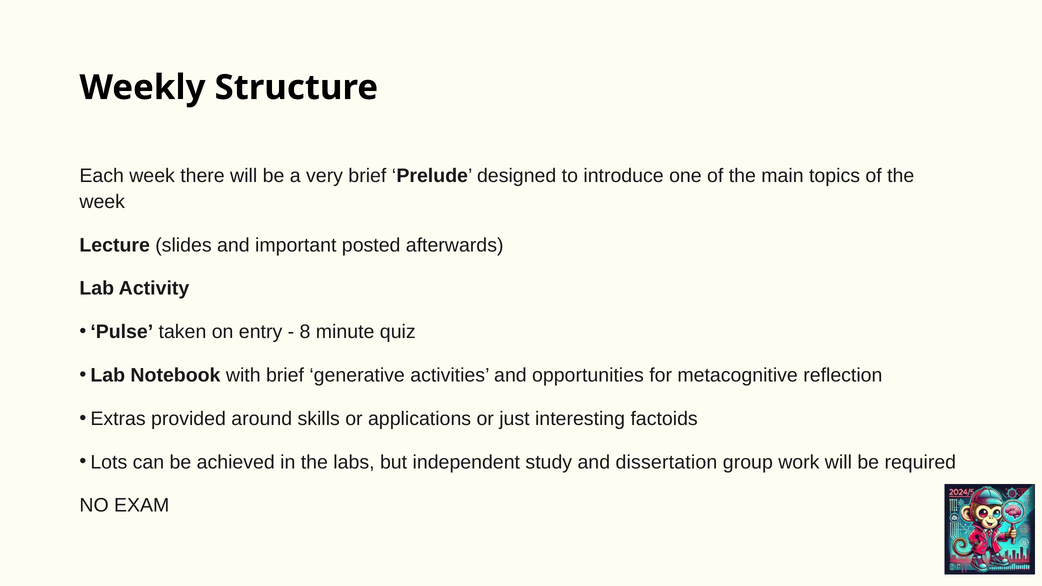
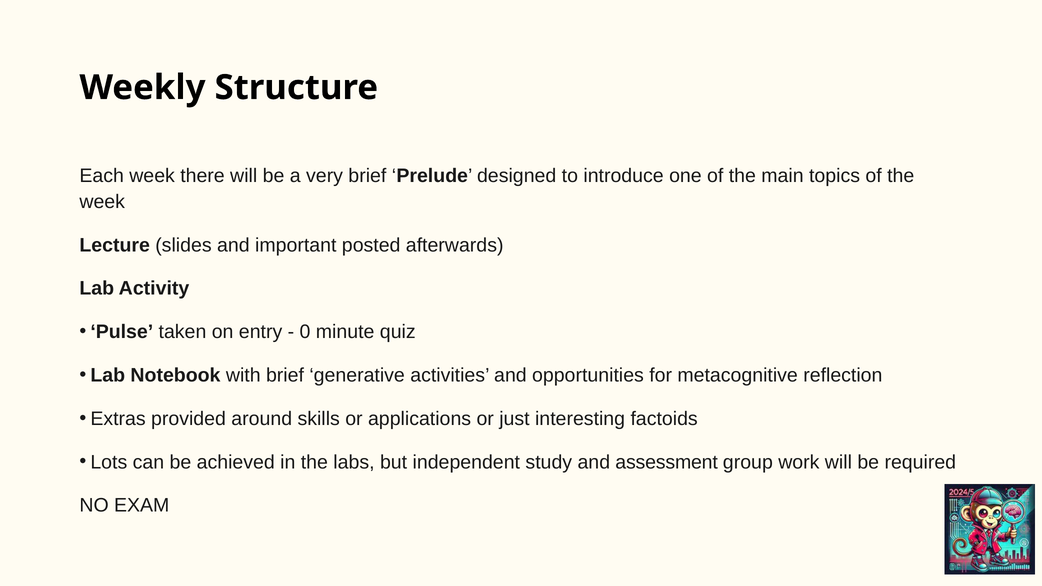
8: 8 -> 0 (305, 332)
dissertation: dissertation -> assessment (667, 462)
